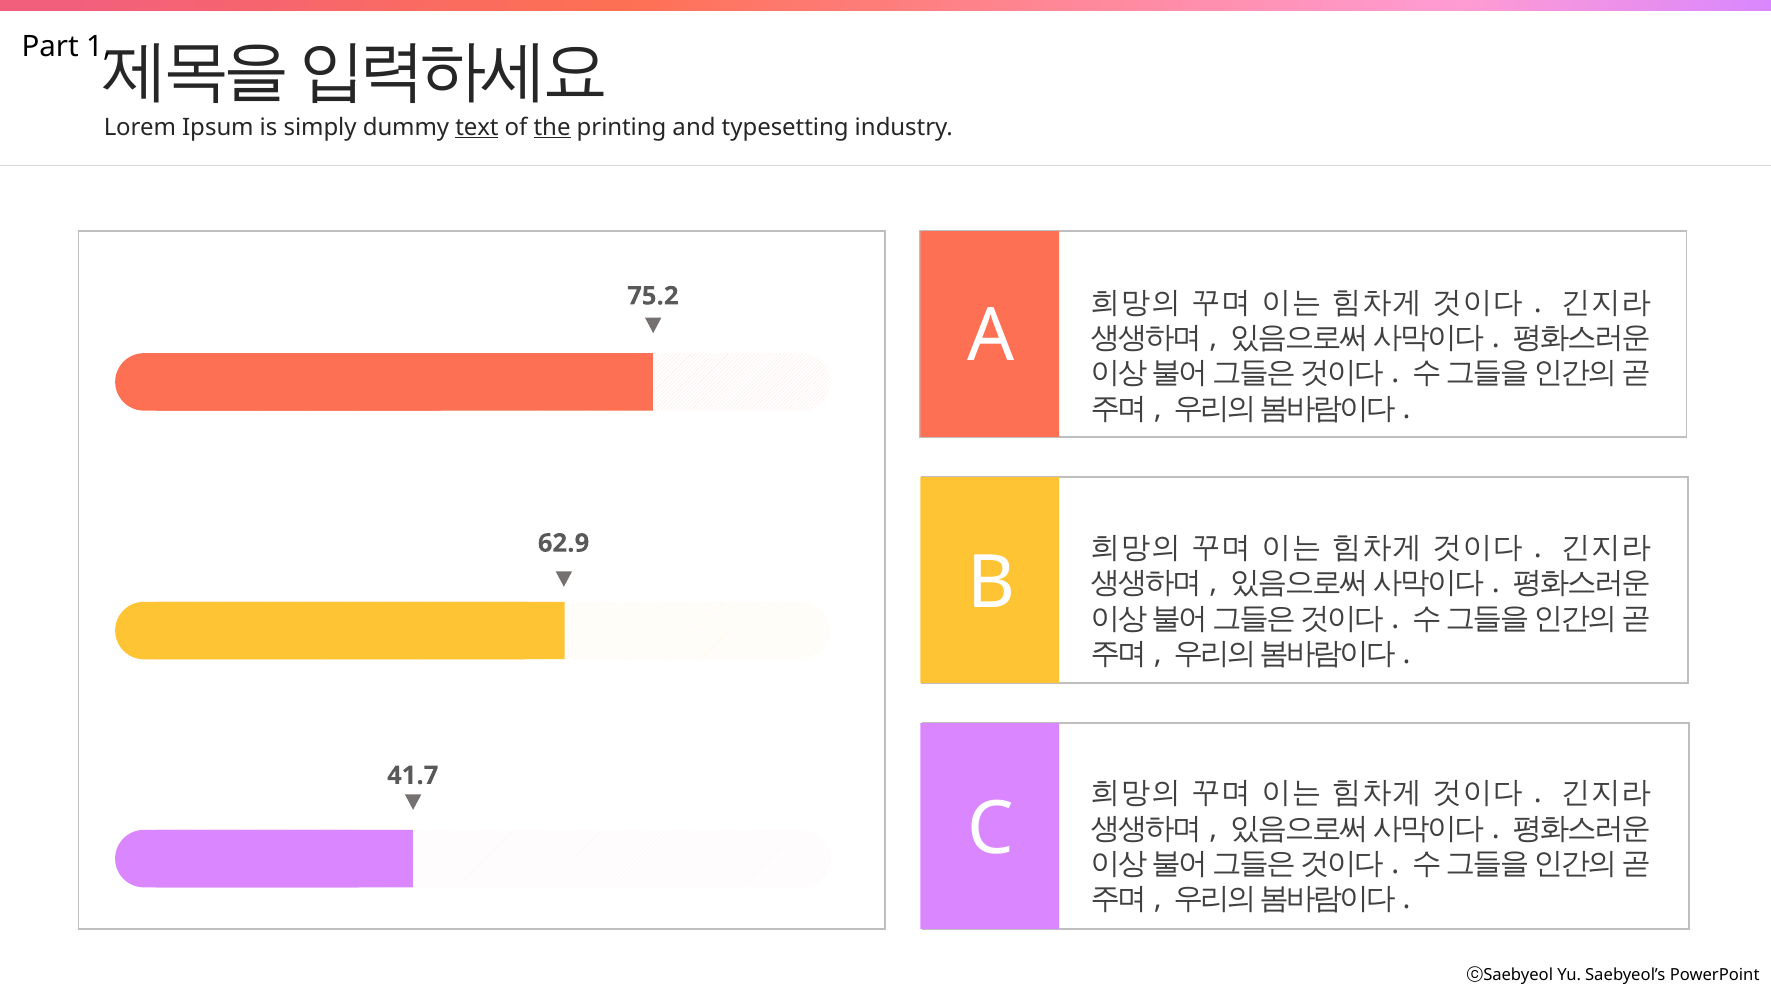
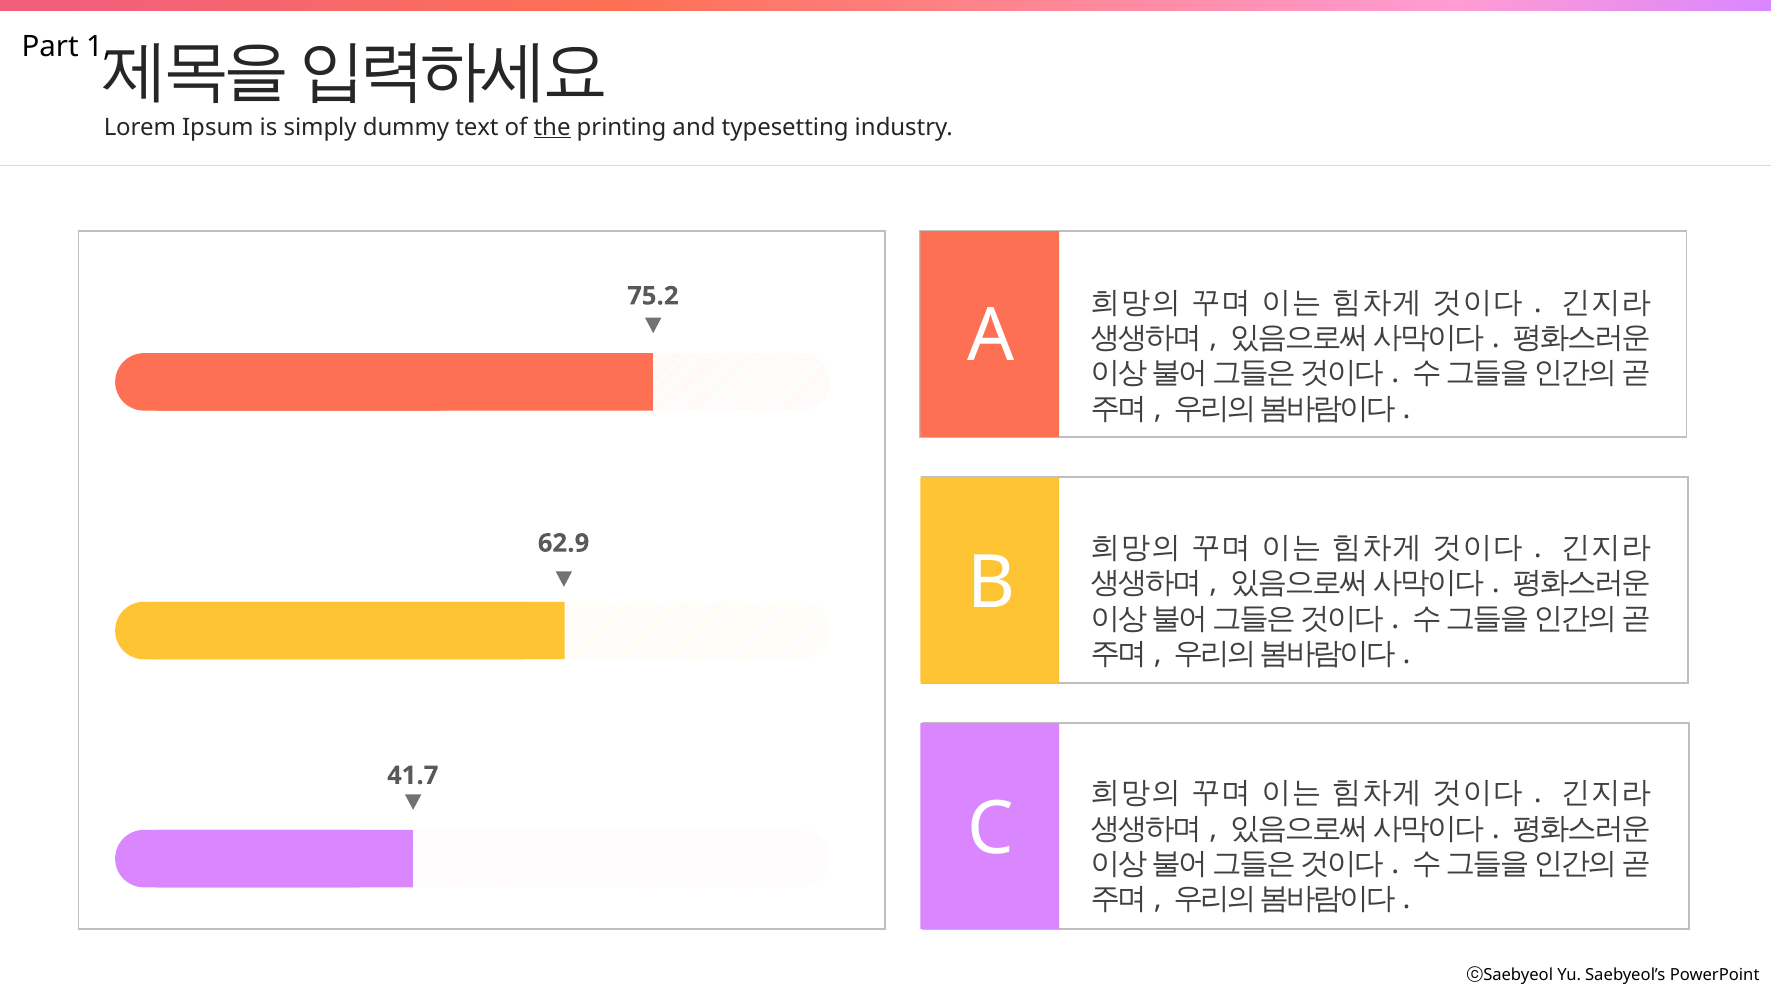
text underline: present -> none (477, 127)
